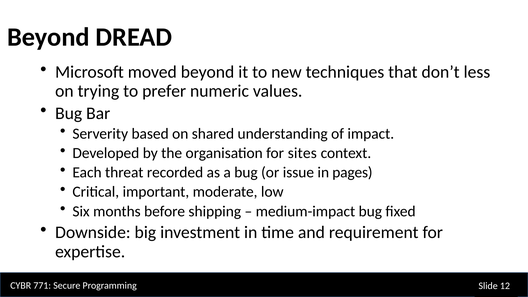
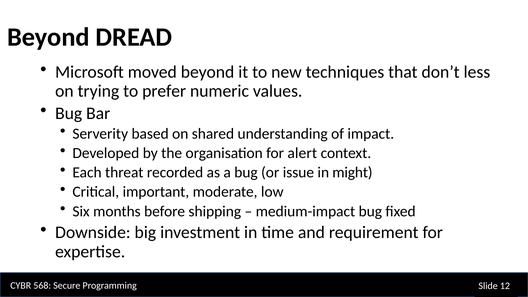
sites: sites -> alert (302, 153)
pages: pages -> might (352, 172)
771: 771 -> 568 (42, 286)
